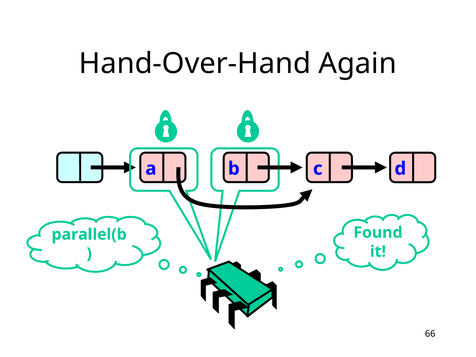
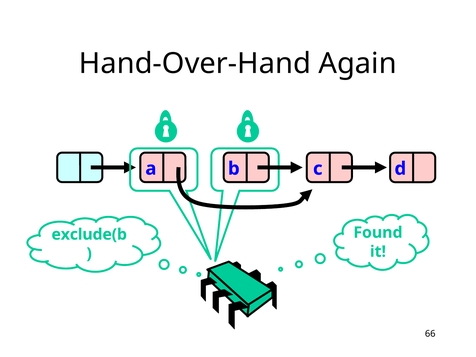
parallel(b: parallel(b -> exclude(b (89, 234)
